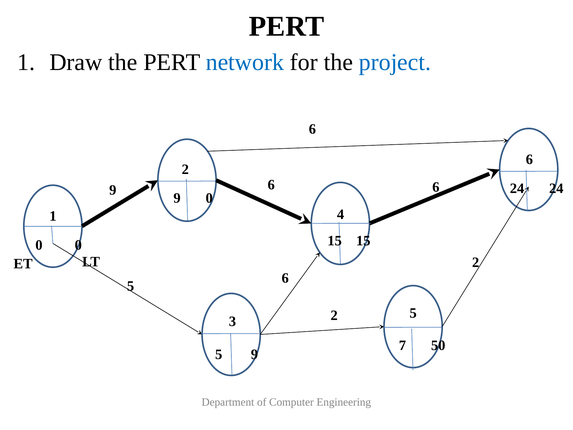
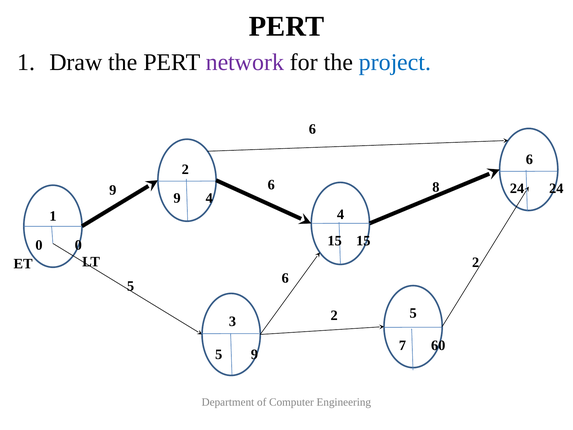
network colour: blue -> purple (245, 62)
6: 6 -> 8 (436, 187)
9 0: 0 -> 4 (209, 198)
50: 50 -> 60 (438, 345)
